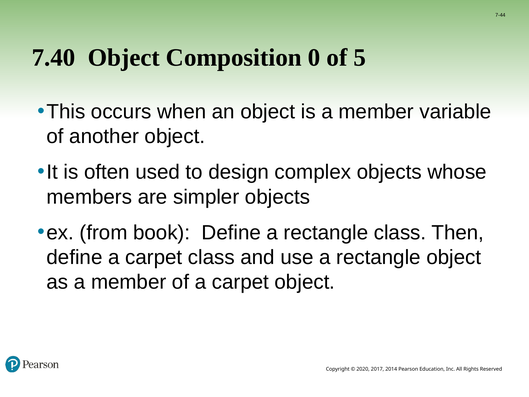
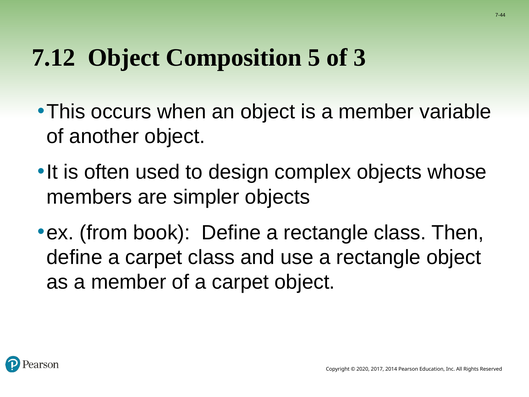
7.40: 7.40 -> 7.12 (54, 57)
0: 0 -> 5 (314, 57)
5: 5 -> 3 (360, 57)
